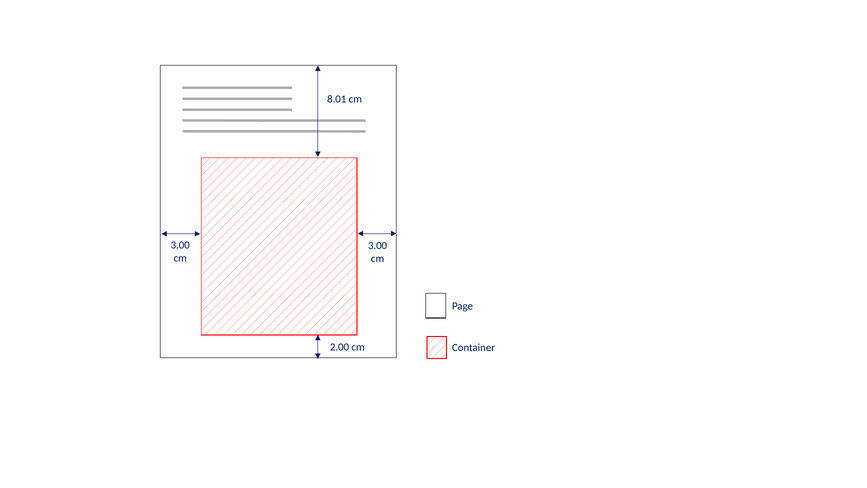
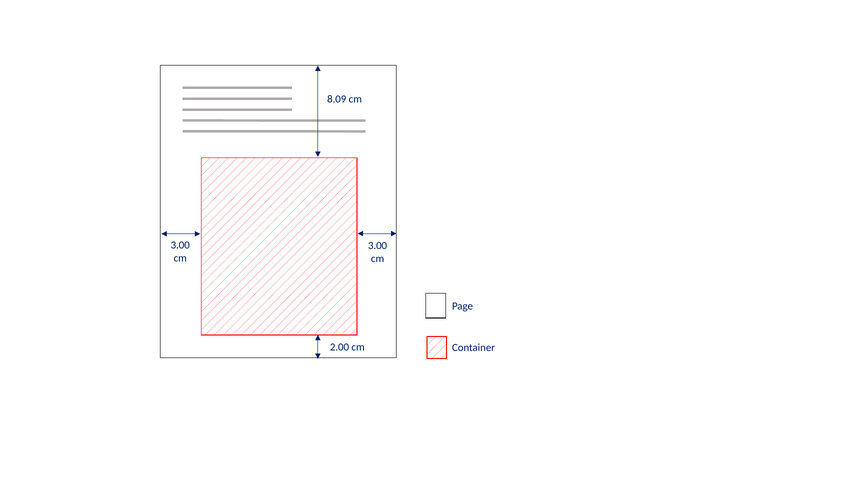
8.01: 8.01 -> 8.09 (337, 99)
